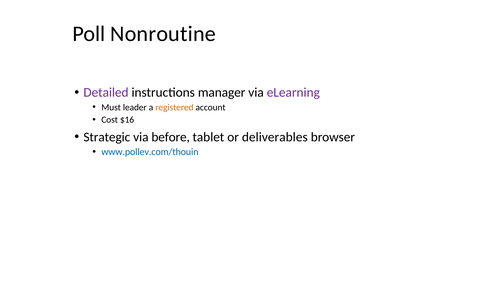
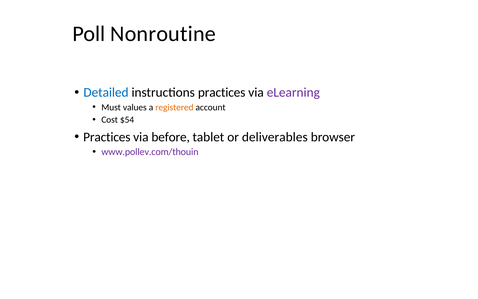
Detailed colour: purple -> blue (106, 92)
instructions manager: manager -> practices (222, 92)
leader: leader -> values (135, 107)
$16: $16 -> $54 (127, 120)
Strategic: Strategic -> Practices (107, 137)
www.pollev.com/thouin colour: blue -> purple (150, 152)
